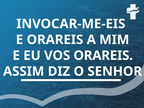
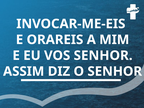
VOS ORAREIS: ORAREIS -> SENHOR (103, 56)
